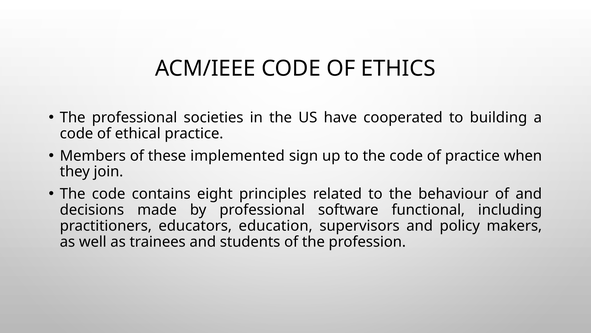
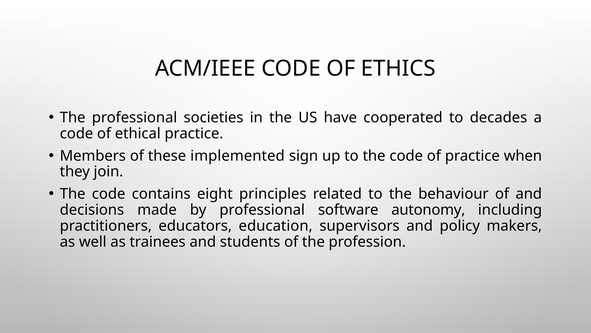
building: building -> decades (499, 117)
functional: functional -> autonomy (428, 210)
